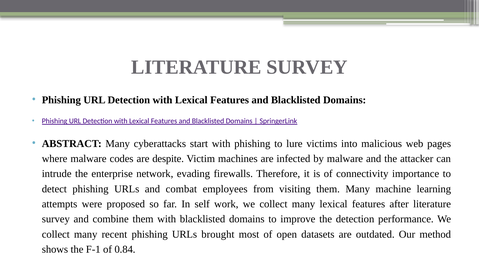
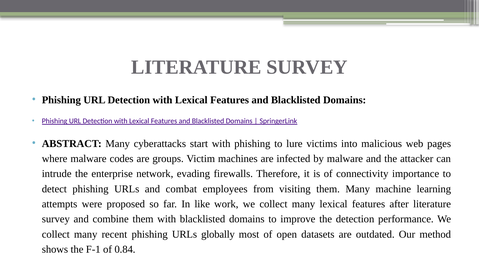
despite: despite -> groups (168, 158)
self: self -> like (202, 204)
brought: brought -> globally (218, 234)
